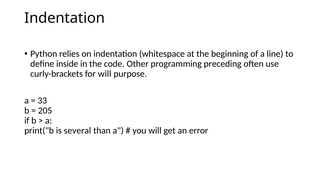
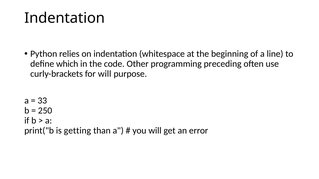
inside: inside -> which (67, 64)
205: 205 -> 250 (45, 111)
several: several -> getting (77, 131)
